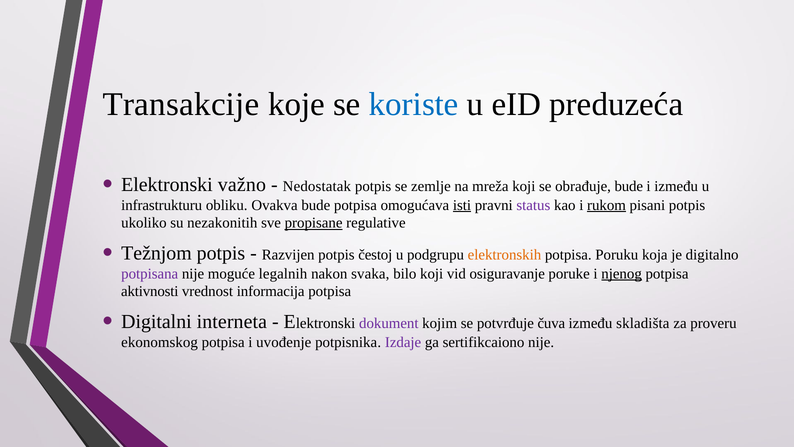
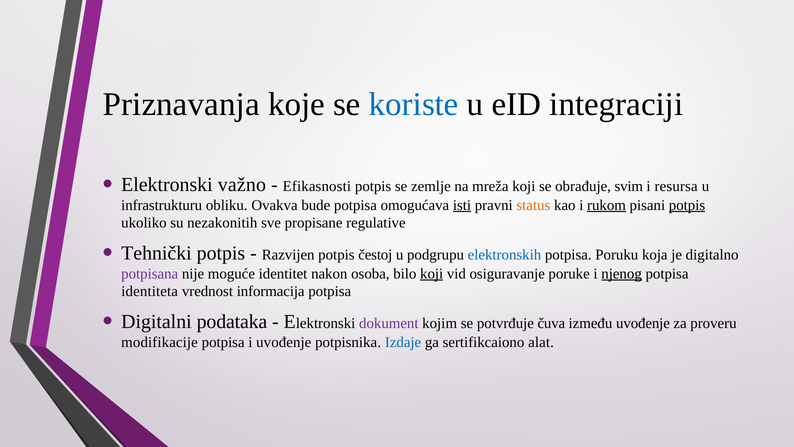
Transakcije: Transakcije -> Priznavanja (181, 104)
preduzeća: preduzeća -> integraciji (616, 104)
Nedostatak: Nedostatak -> Efikasnosti (317, 186)
obrađuje bude: bude -> svim (629, 186)
i između: između -> resursa (676, 186)
status colour: purple -> orange (533, 205)
potpis underline: none -> present (687, 205)
propisane underline: present -> none (314, 223)
Težnjom: Težnjom -> Tehnički (156, 253)
elektronskih colour: orange -> blue (504, 255)
legalnih: legalnih -> identitet (283, 273)
svaka: svaka -> osoba (370, 273)
koji underline: none -> present (432, 273)
aktivnosti: aktivnosti -> identiteta (150, 291)
interneta: interneta -> podataka (232, 321)
između skladišta: skladišta -> uvođenje (643, 323)
ekonomskog: ekonomskog -> modifikacije (160, 342)
Izdaje colour: purple -> blue (403, 342)
sertifikcaiono nije: nije -> alat (541, 342)
